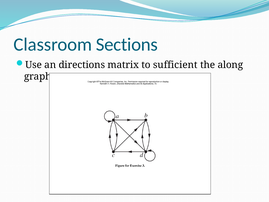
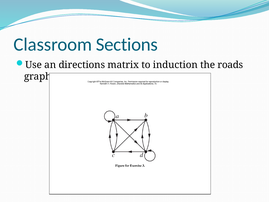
sufficient: sufficient -> induction (175, 65)
along: along -> roads (230, 65)
